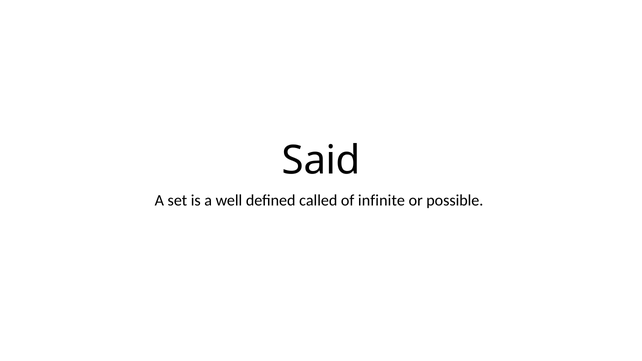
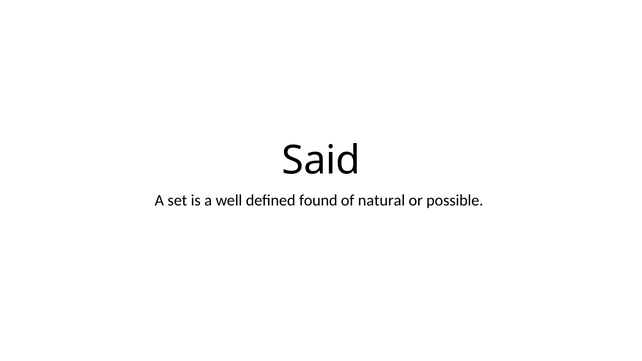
called: called -> found (318, 201)
infinite: infinite -> natural (382, 201)
